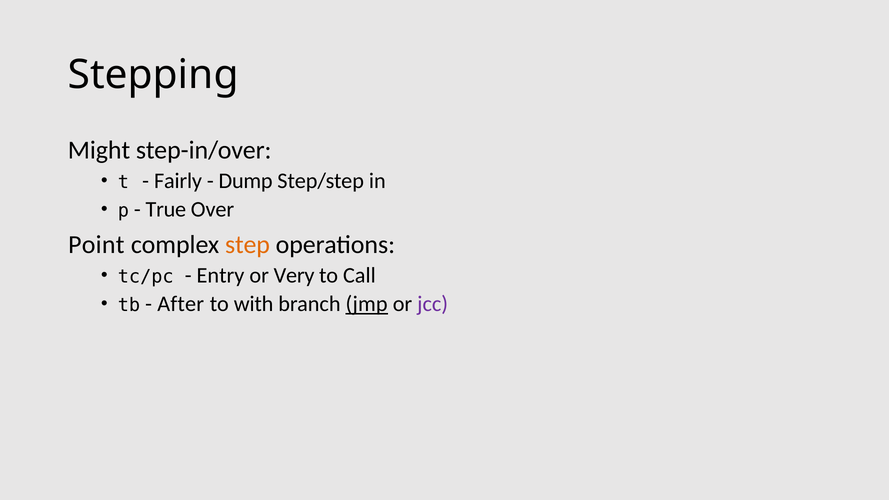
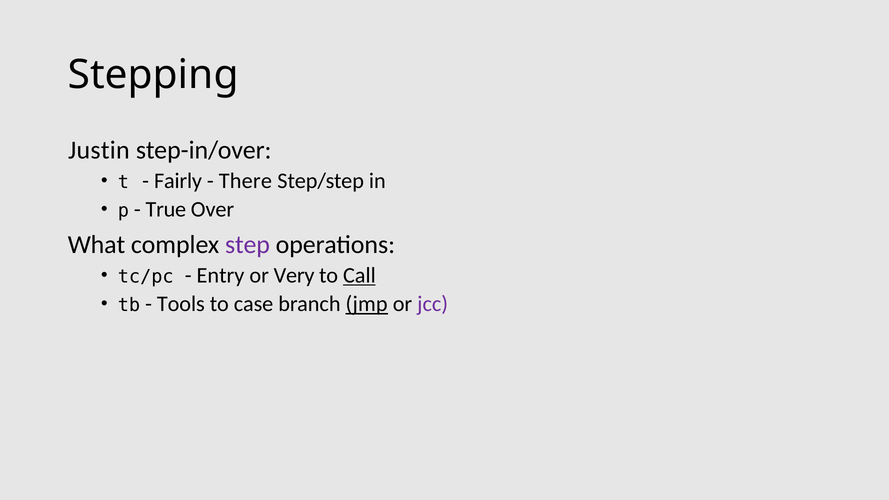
Might: Might -> Justin (99, 150)
Dump: Dump -> There (245, 181)
Point: Point -> What (96, 245)
step colour: orange -> purple (248, 245)
Call underline: none -> present (359, 275)
After: After -> Tools (181, 304)
with: with -> case (254, 304)
